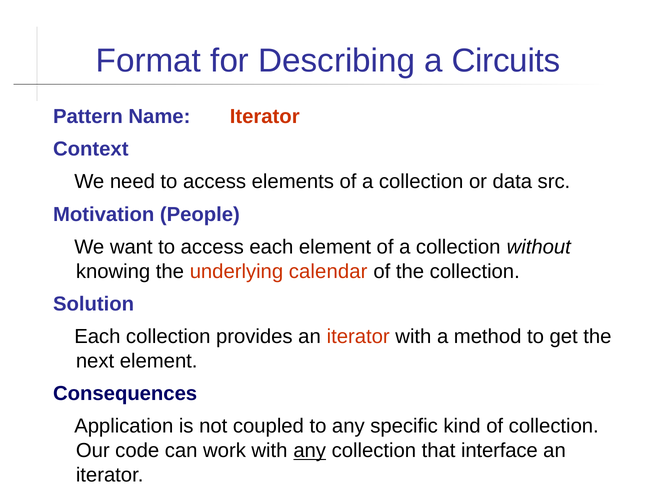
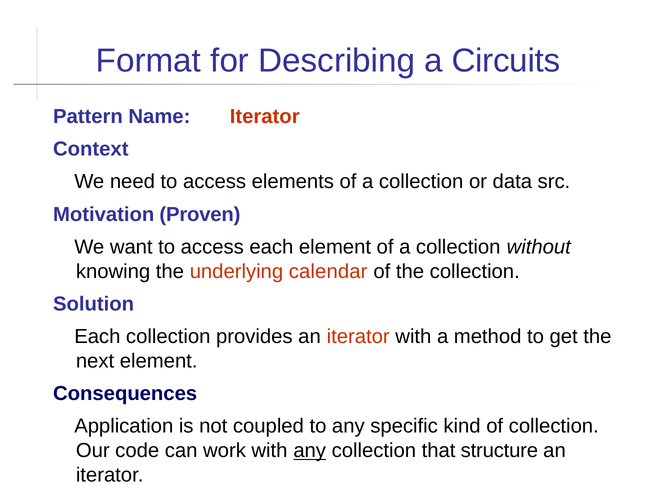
People: People -> Proven (200, 215)
interface: interface -> structure (499, 451)
